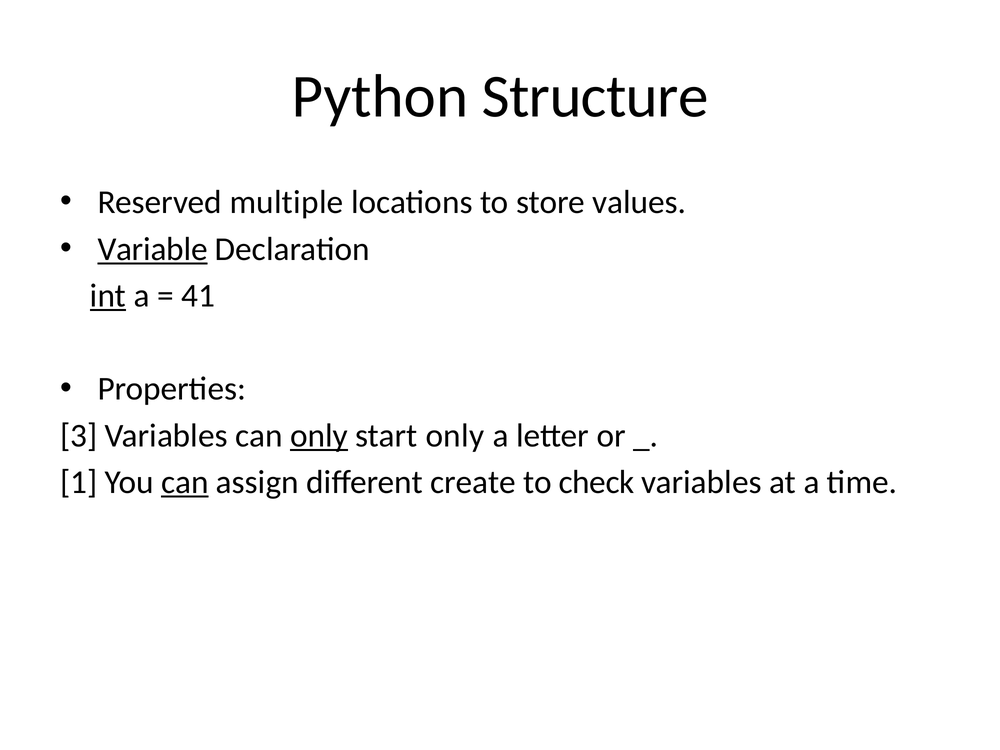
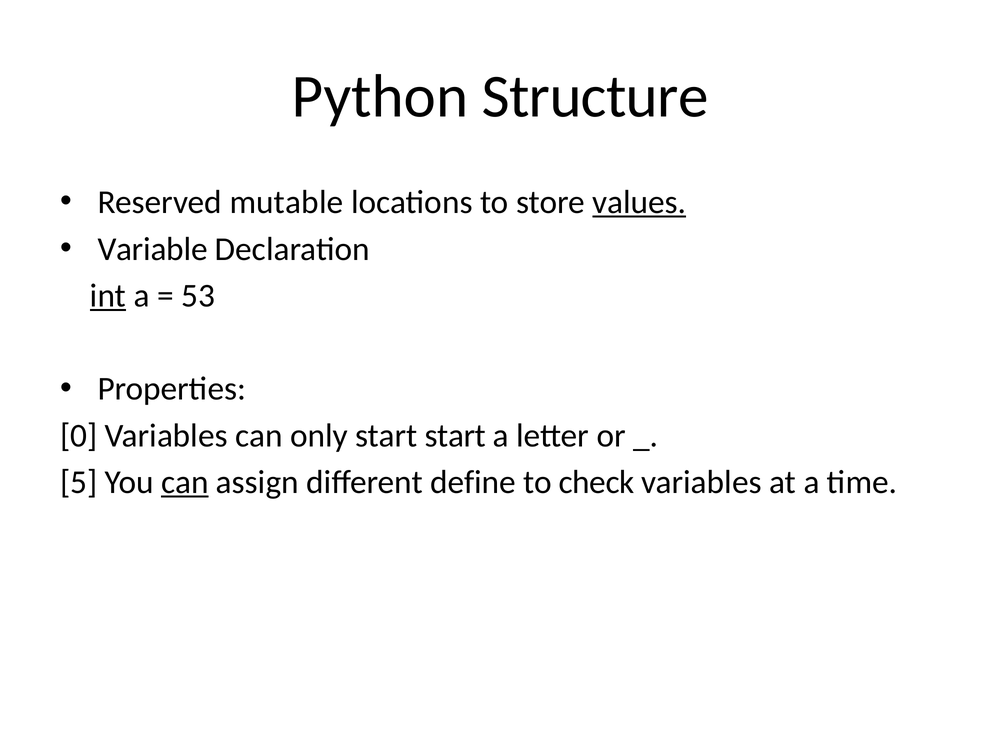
multiple: multiple -> mutable (287, 202)
values underline: none -> present (639, 202)
Variable underline: present -> none (153, 249)
41: 41 -> 53 (198, 296)
3: 3 -> 0 (79, 436)
only underline: present -> none (319, 436)
start only: only -> start (455, 436)
1: 1 -> 5 (79, 482)
create: create -> define (473, 482)
